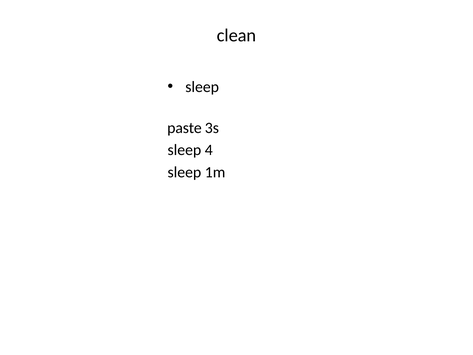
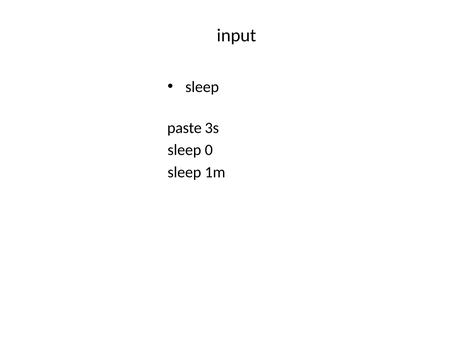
clean: clean -> input (237, 35)
4: 4 -> 0 (209, 150)
